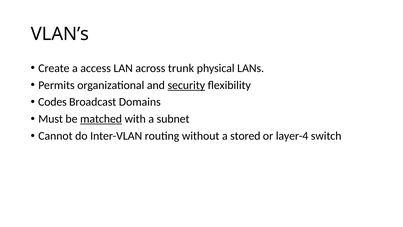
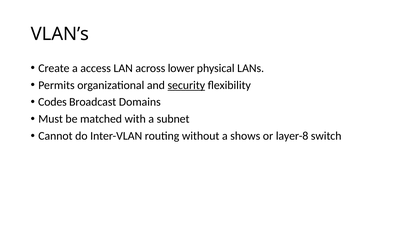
trunk: trunk -> lower (181, 68)
matched underline: present -> none (101, 119)
stored: stored -> shows (245, 136)
layer-4: layer-4 -> layer-8 (292, 136)
